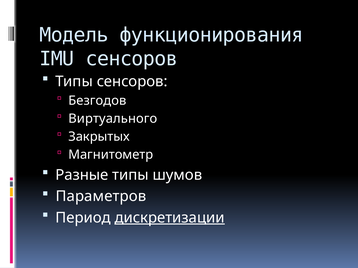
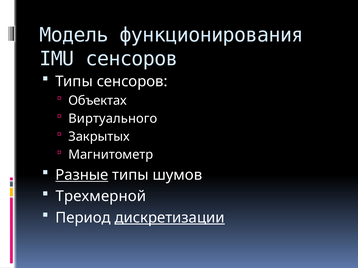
Безгодов: Безгодов -> Объектах (97, 101)
Разные underline: none -> present (82, 175)
Параметров: Параметров -> Трехмерной (101, 197)
